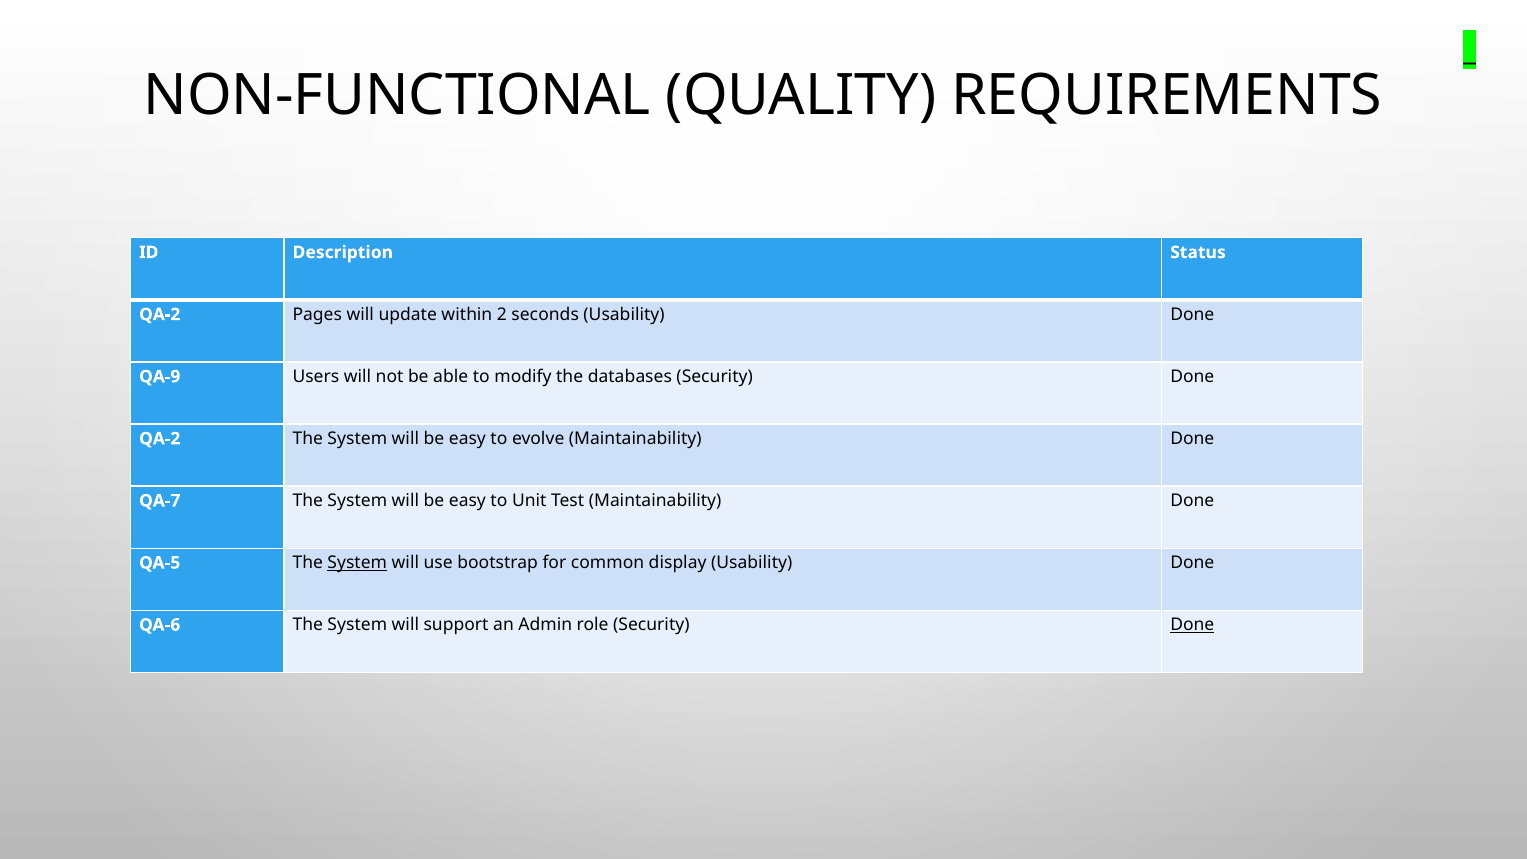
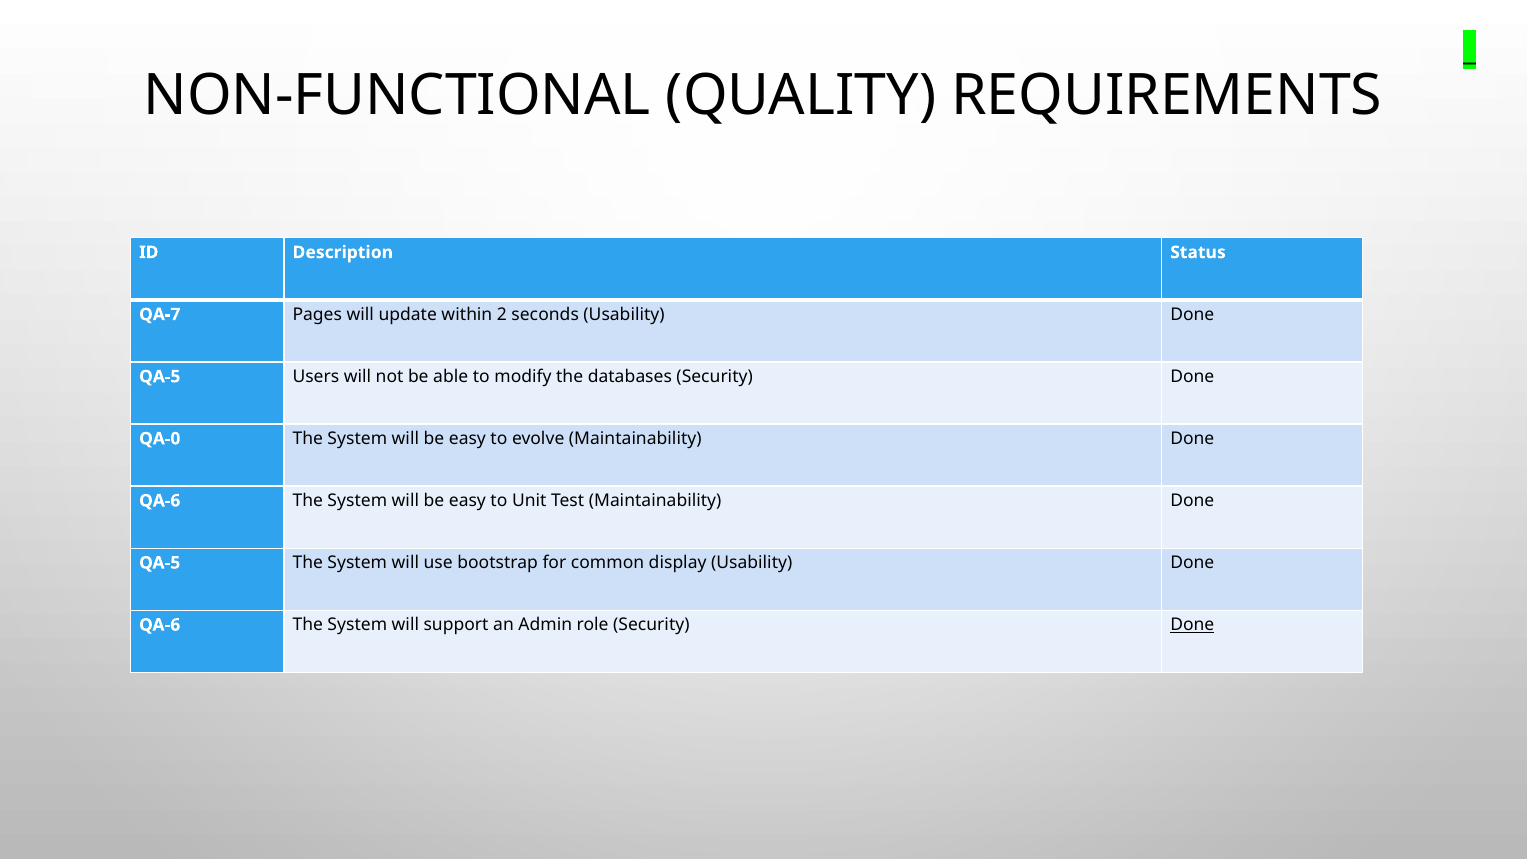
QA-2: QA-2 -> QA-7 (160, 314)
QA-9: QA-9 -> QA-5 (160, 377)
QA-2: QA-2 -> QA-0 (160, 439)
QA-7: QA-7 -> QA-6 (160, 501)
System underline: present -> none (357, 563)
